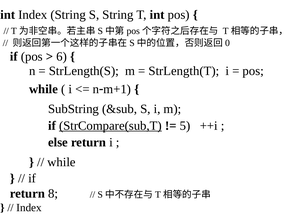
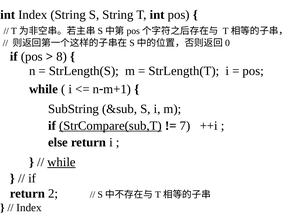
6: 6 -> 8 (62, 57)
5: 5 -> 7 (185, 126)
while underline: none -> present (61, 162)
8: 8 -> 2 (53, 194)
